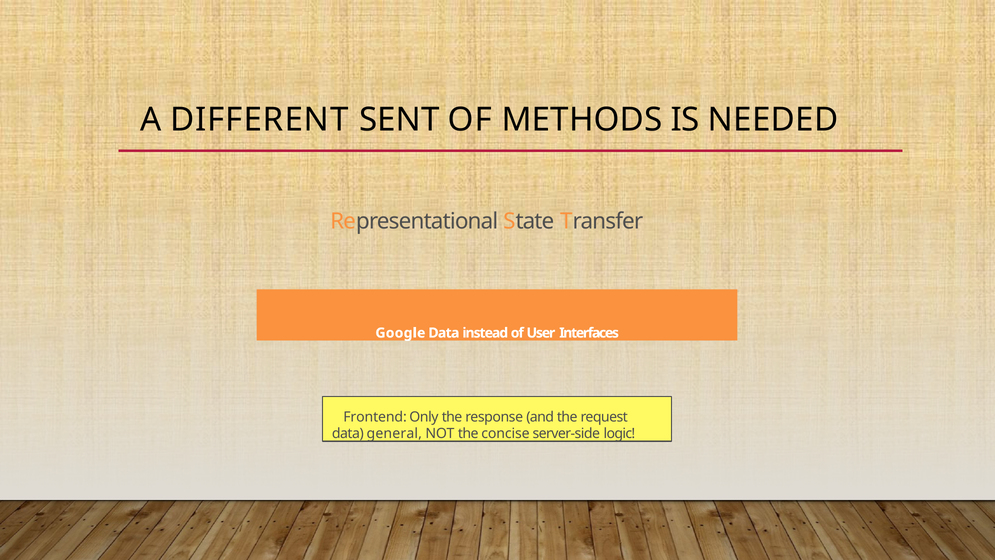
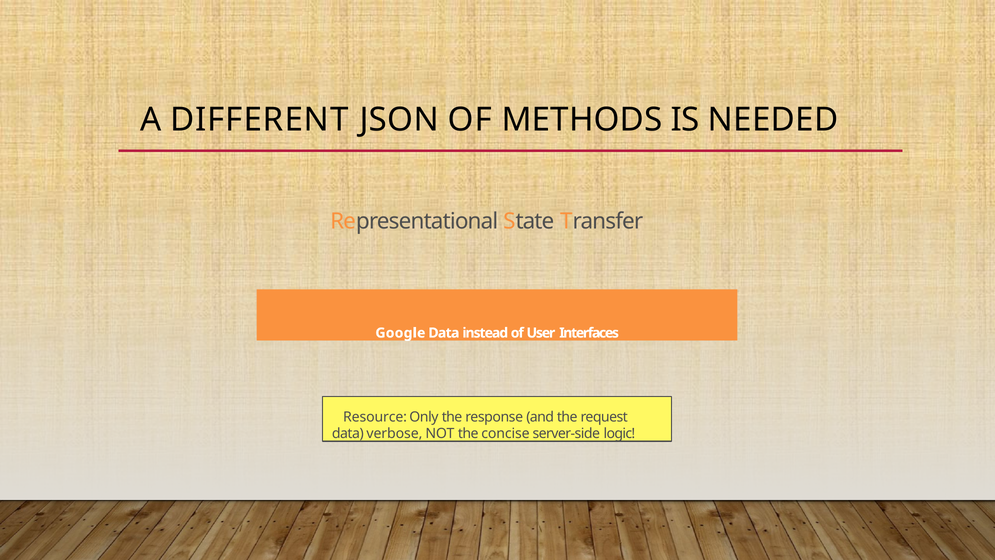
SENT: SENT -> JSON (399, 120)
Frontend: Frontend -> Resource (375, 417)
general: general -> verbose (394, 434)
